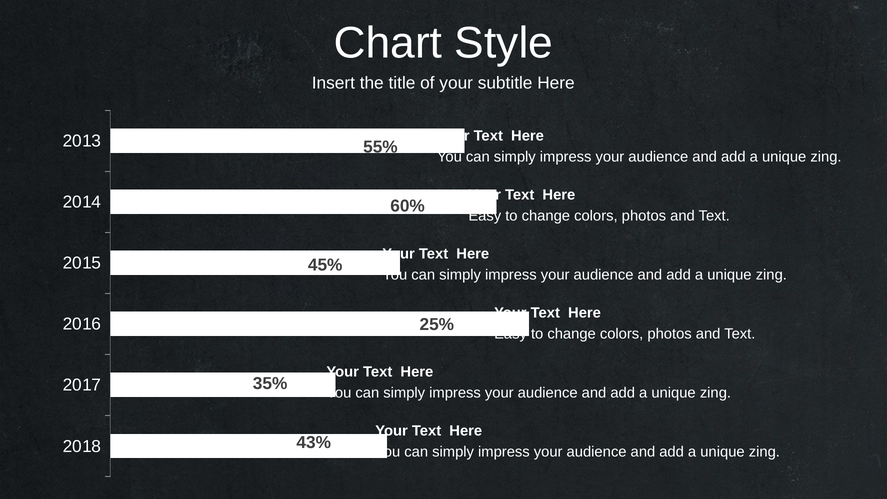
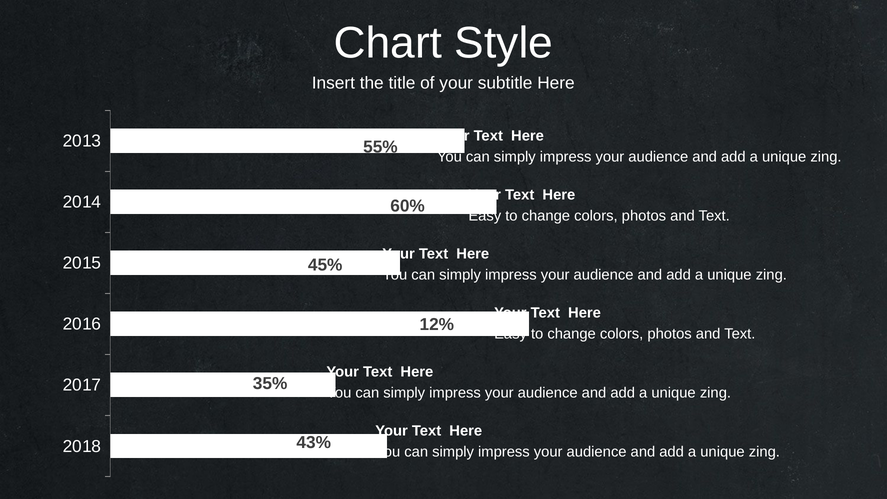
25%: 25% -> 12% (437, 324)
